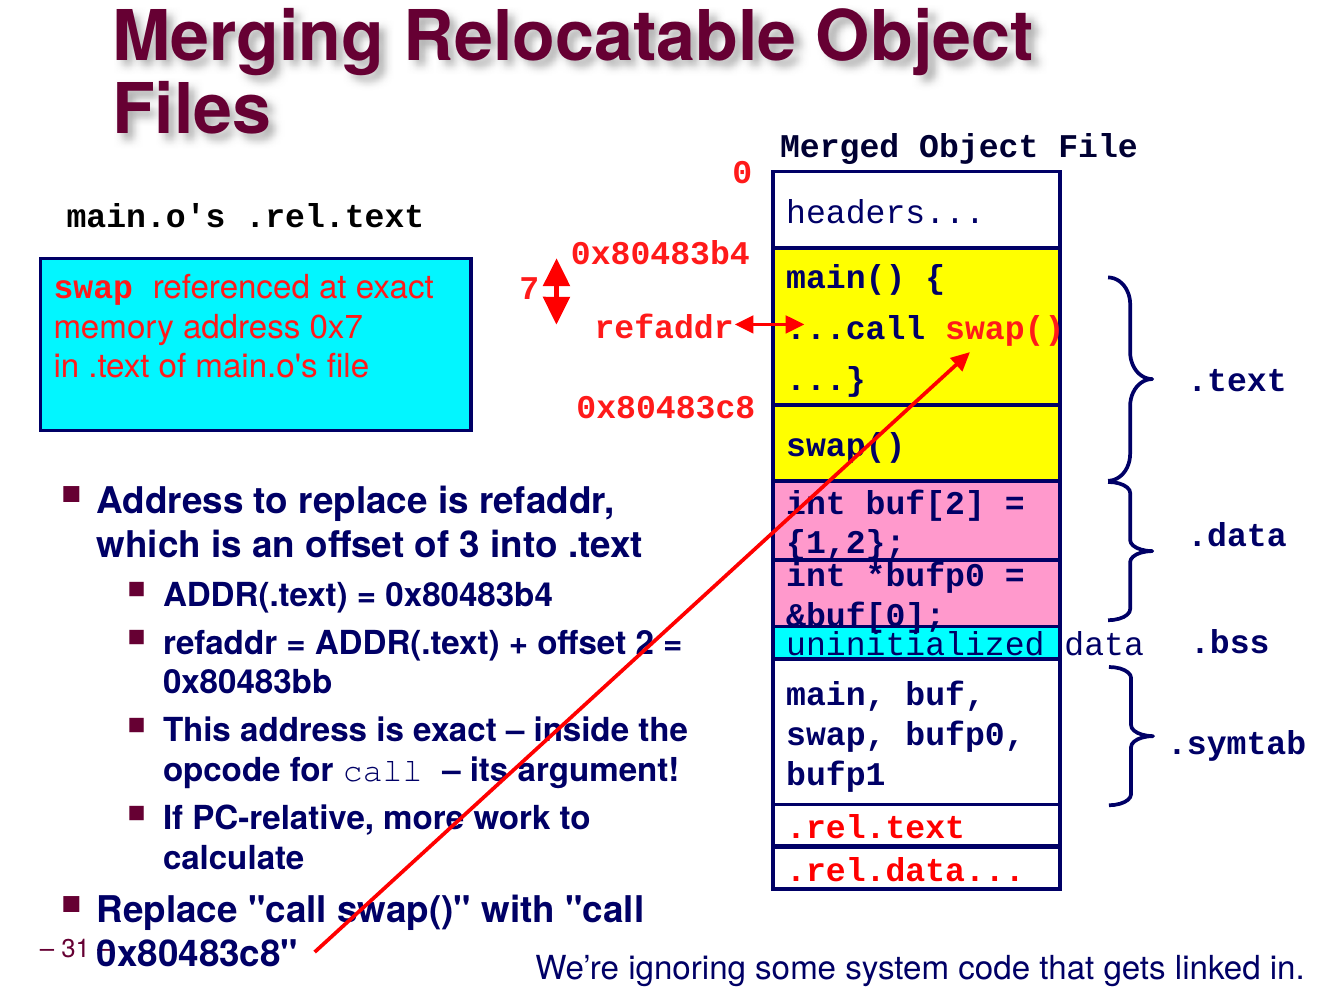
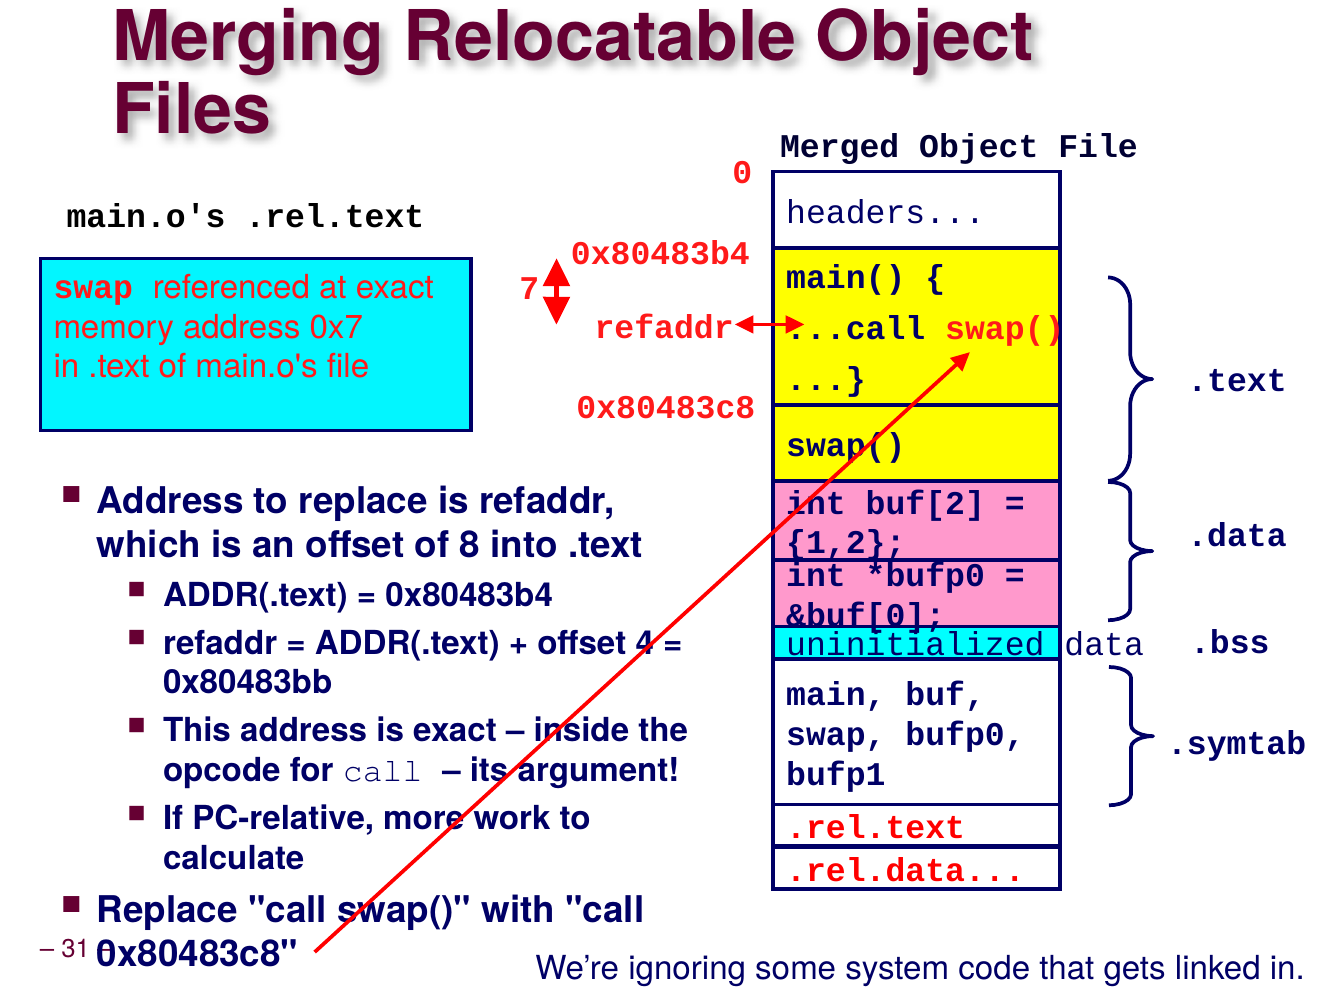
3: 3 -> 8 (470, 545)
2: 2 -> 4 (645, 643)
